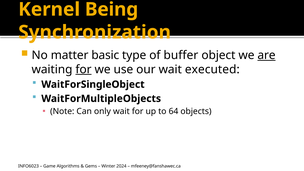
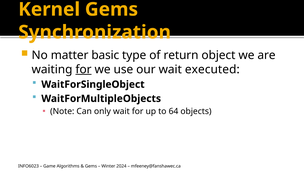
Kernel Being: Being -> Gems (111, 9)
buffer: buffer -> return (181, 55)
are underline: present -> none (267, 55)
